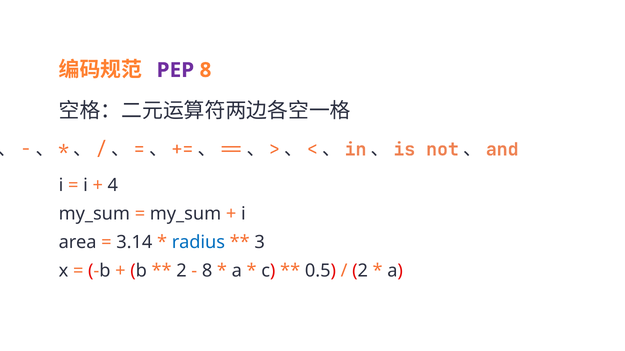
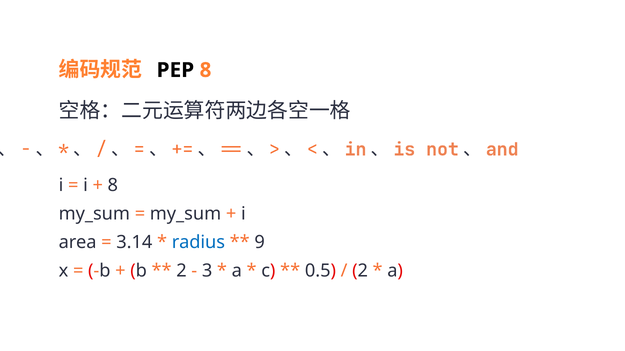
PEP colour: purple -> black (175, 70)
4: 4 -> 8 (113, 186)
3: 3 -> 9 (260, 243)
8: 8 -> 3 (207, 271)
